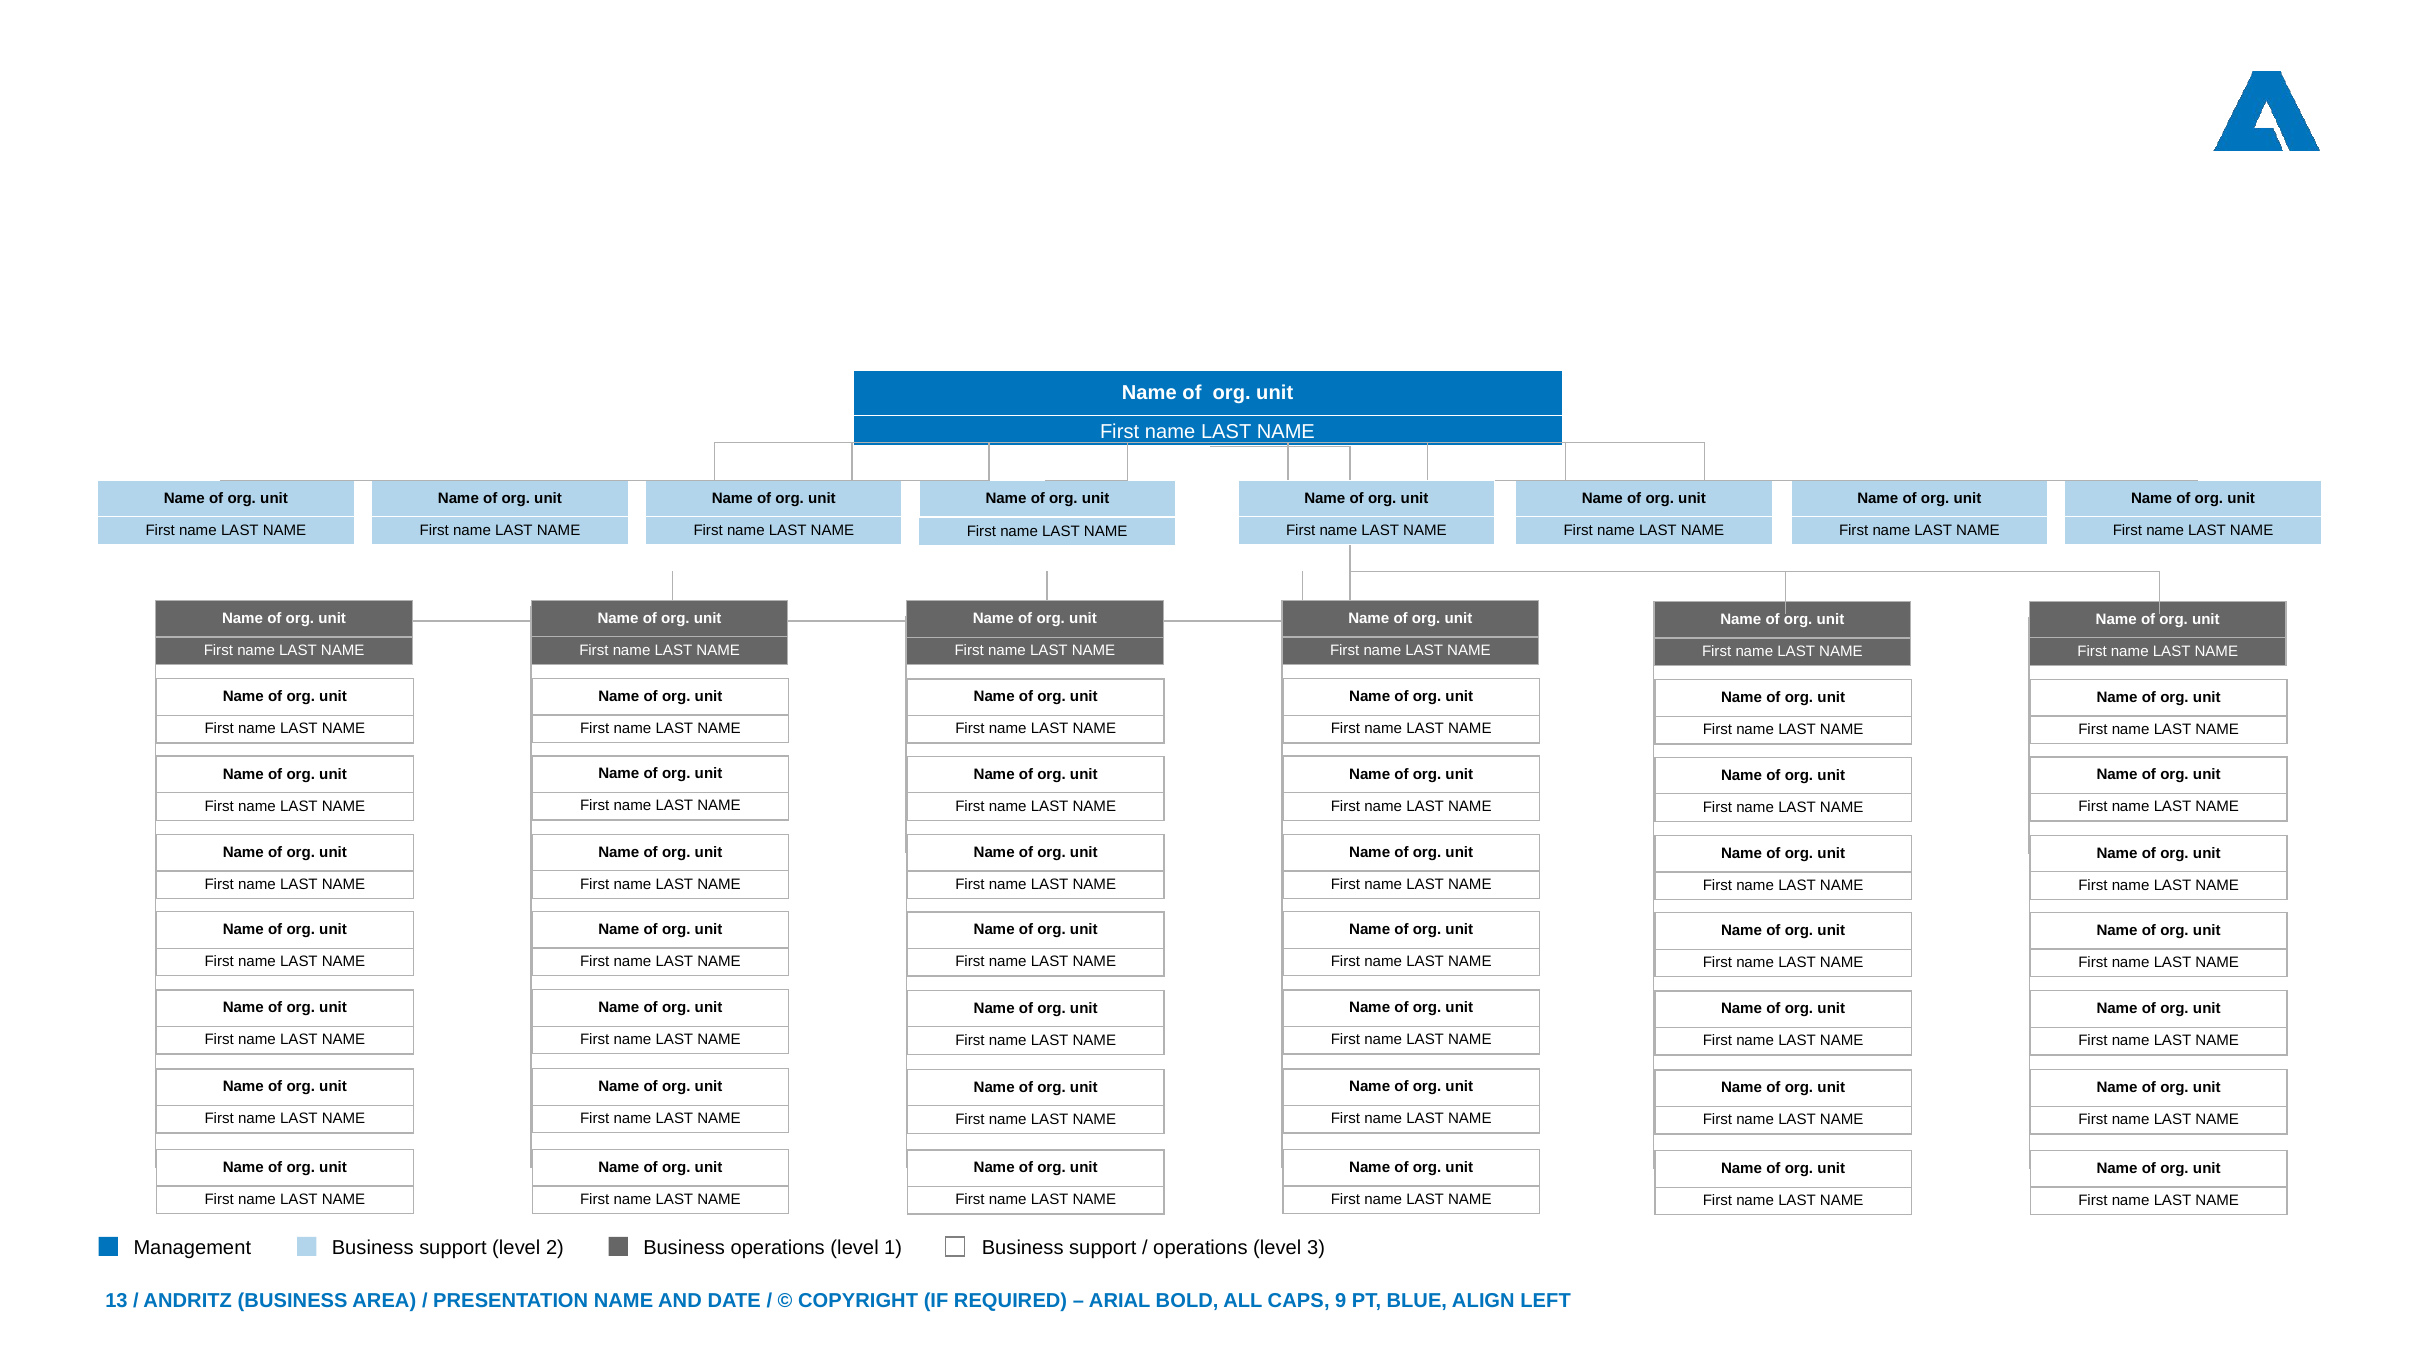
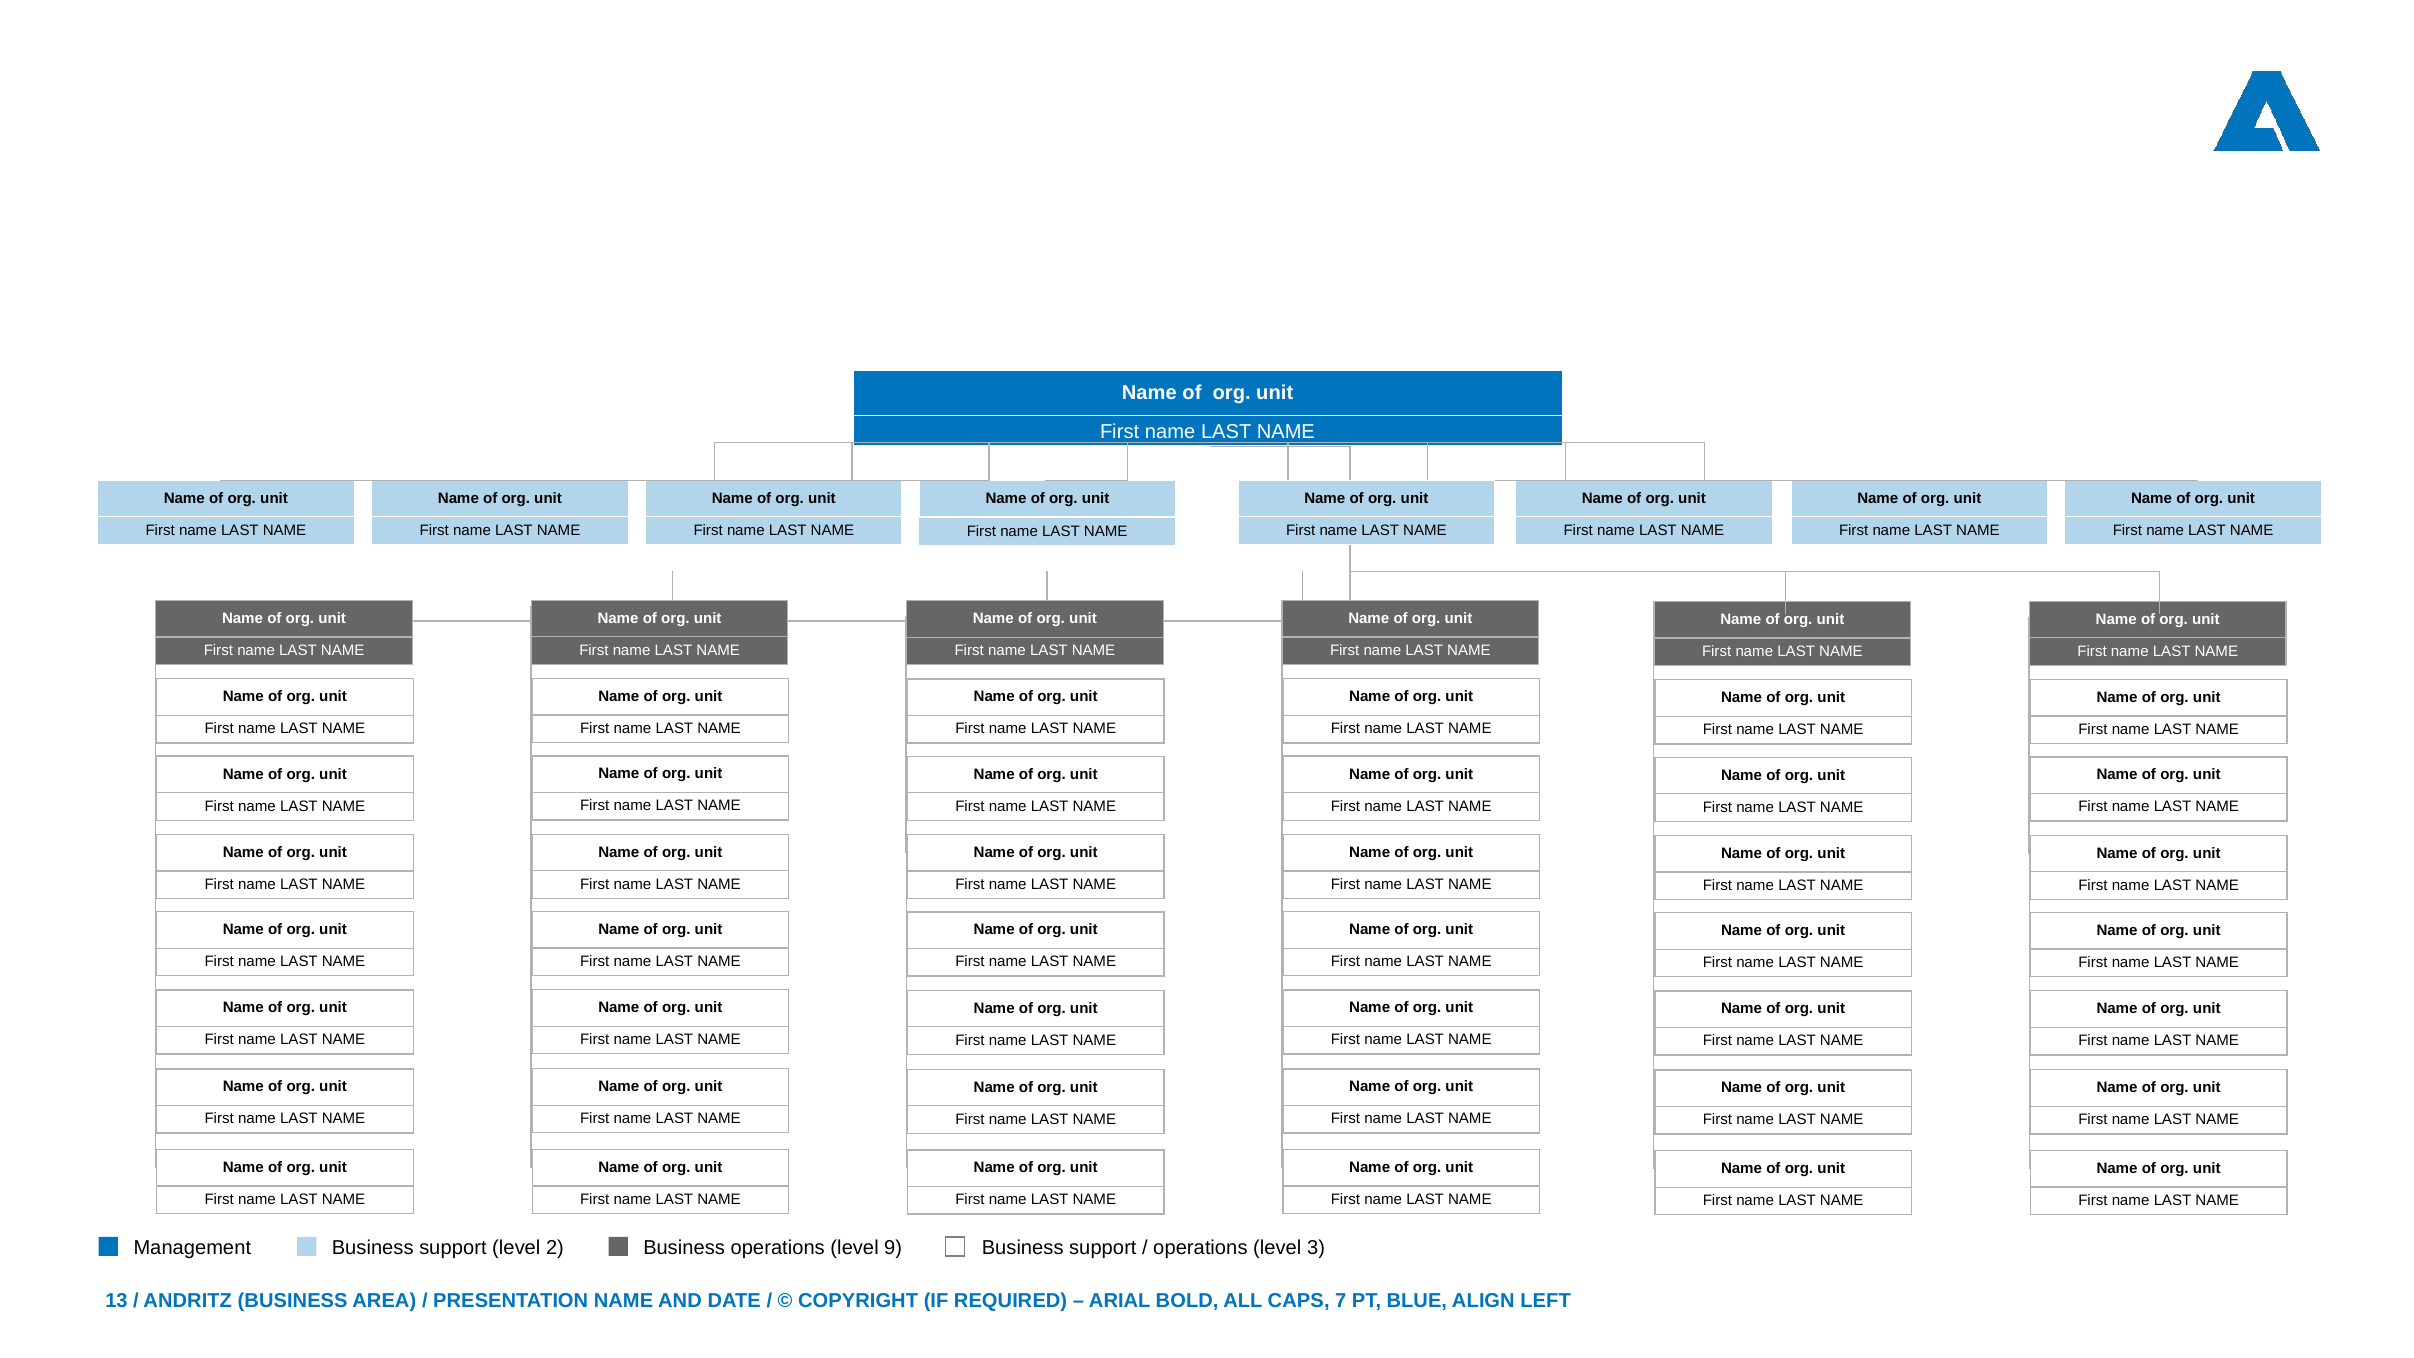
1: 1 -> 9 (893, 1248)
9: 9 -> 7 (1341, 1301)
